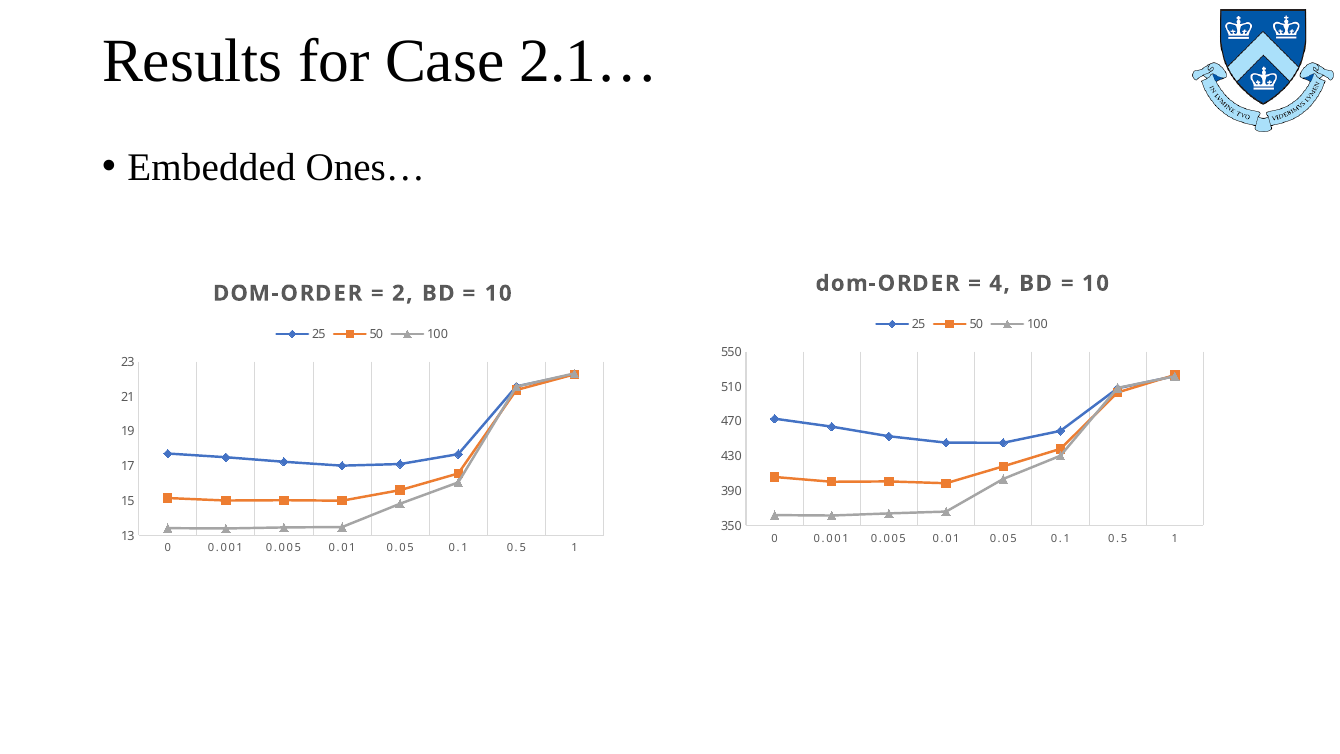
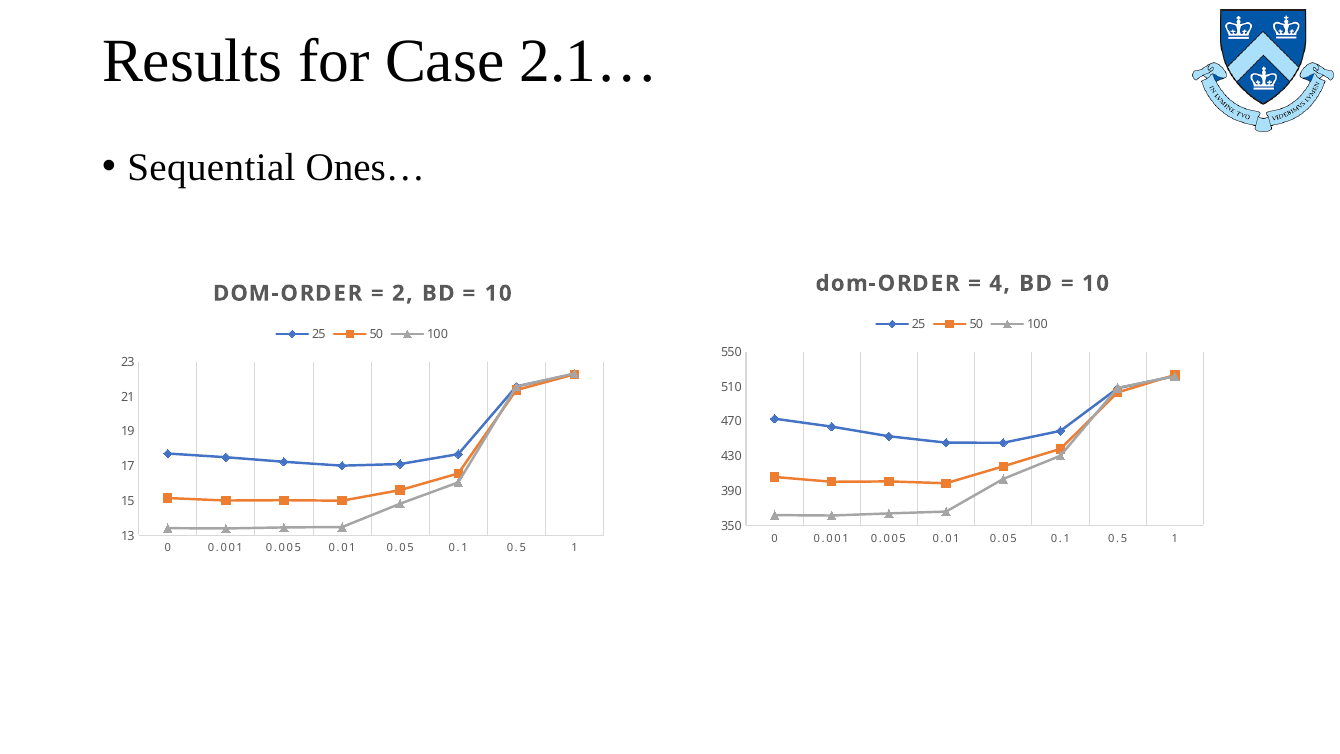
Embedded: Embedded -> Sequential (211, 168)
